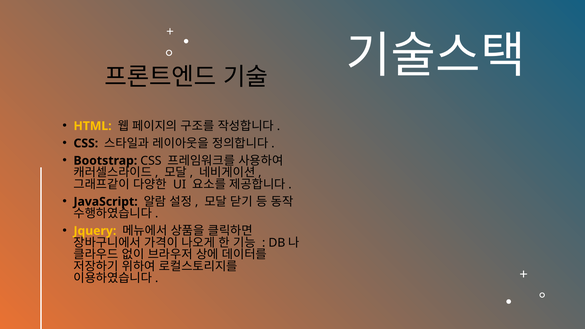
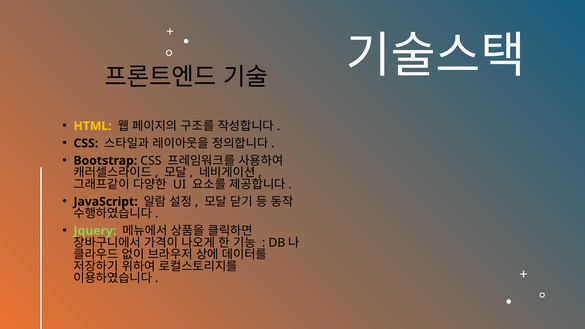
Jquery colour: yellow -> light green (95, 231)
